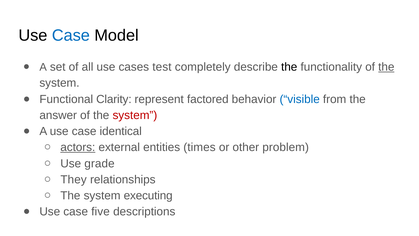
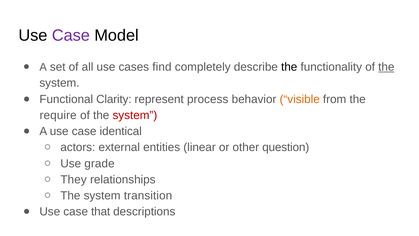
Case colour: blue -> purple (71, 35)
test: test -> find (162, 67)
factored: factored -> process (208, 99)
visible colour: blue -> orange (300, 99)
answer: answer -> require (58, 115)
actors underline: present -> none (78, 147)
times: times -> linear (200, 147)
problem: problem -> question (286, 147)
executing: executing -> transition (148, 195)
five: five -> that (101, 211)
